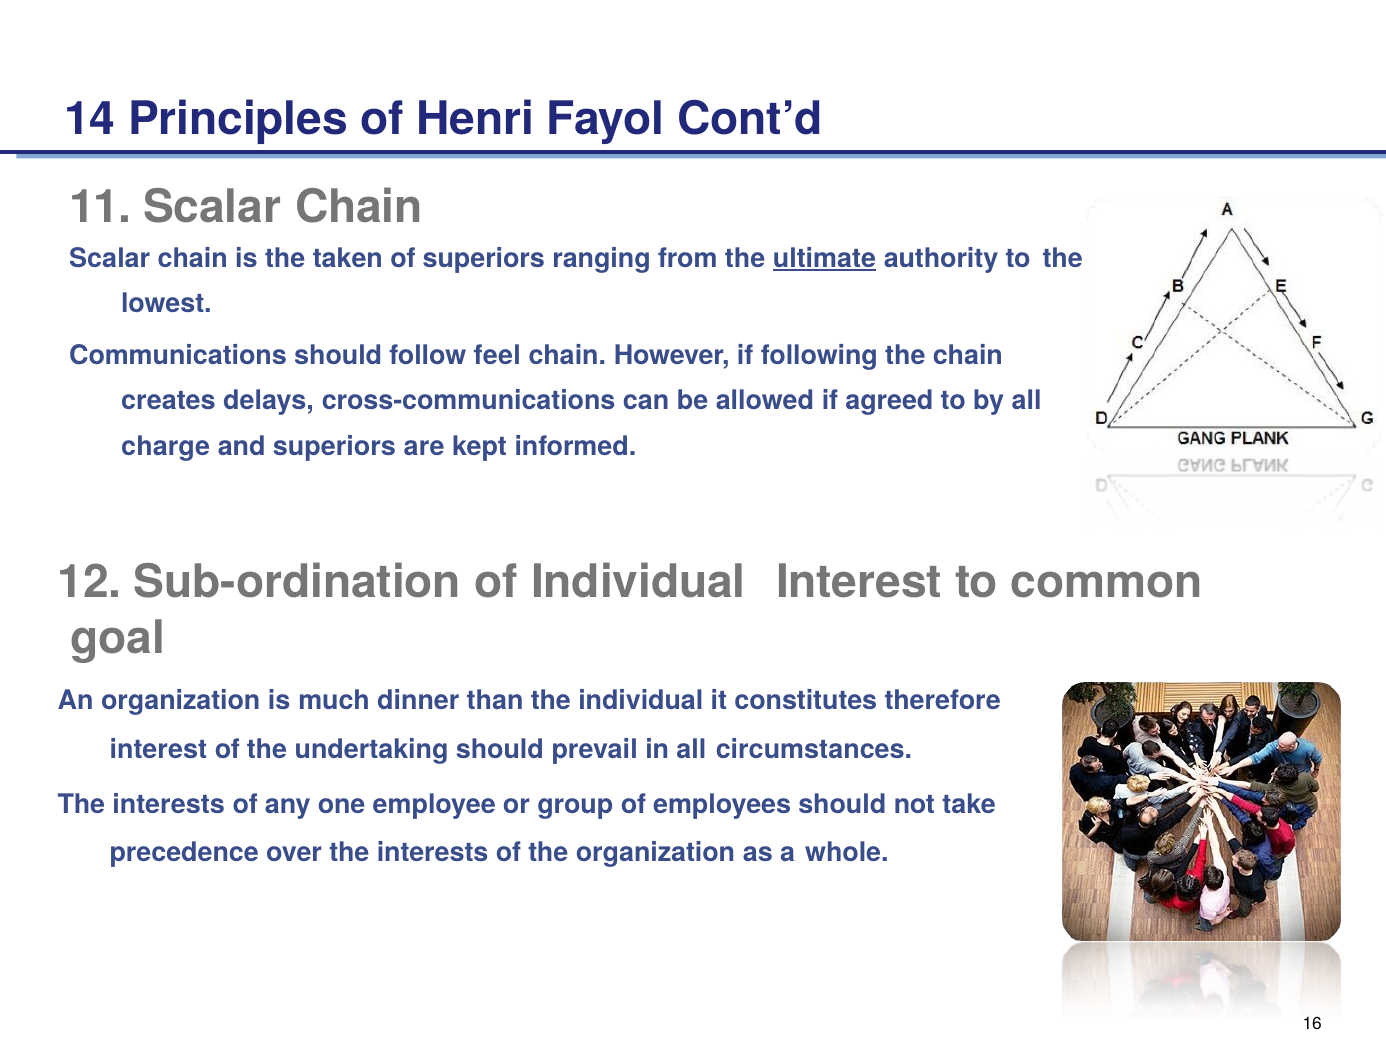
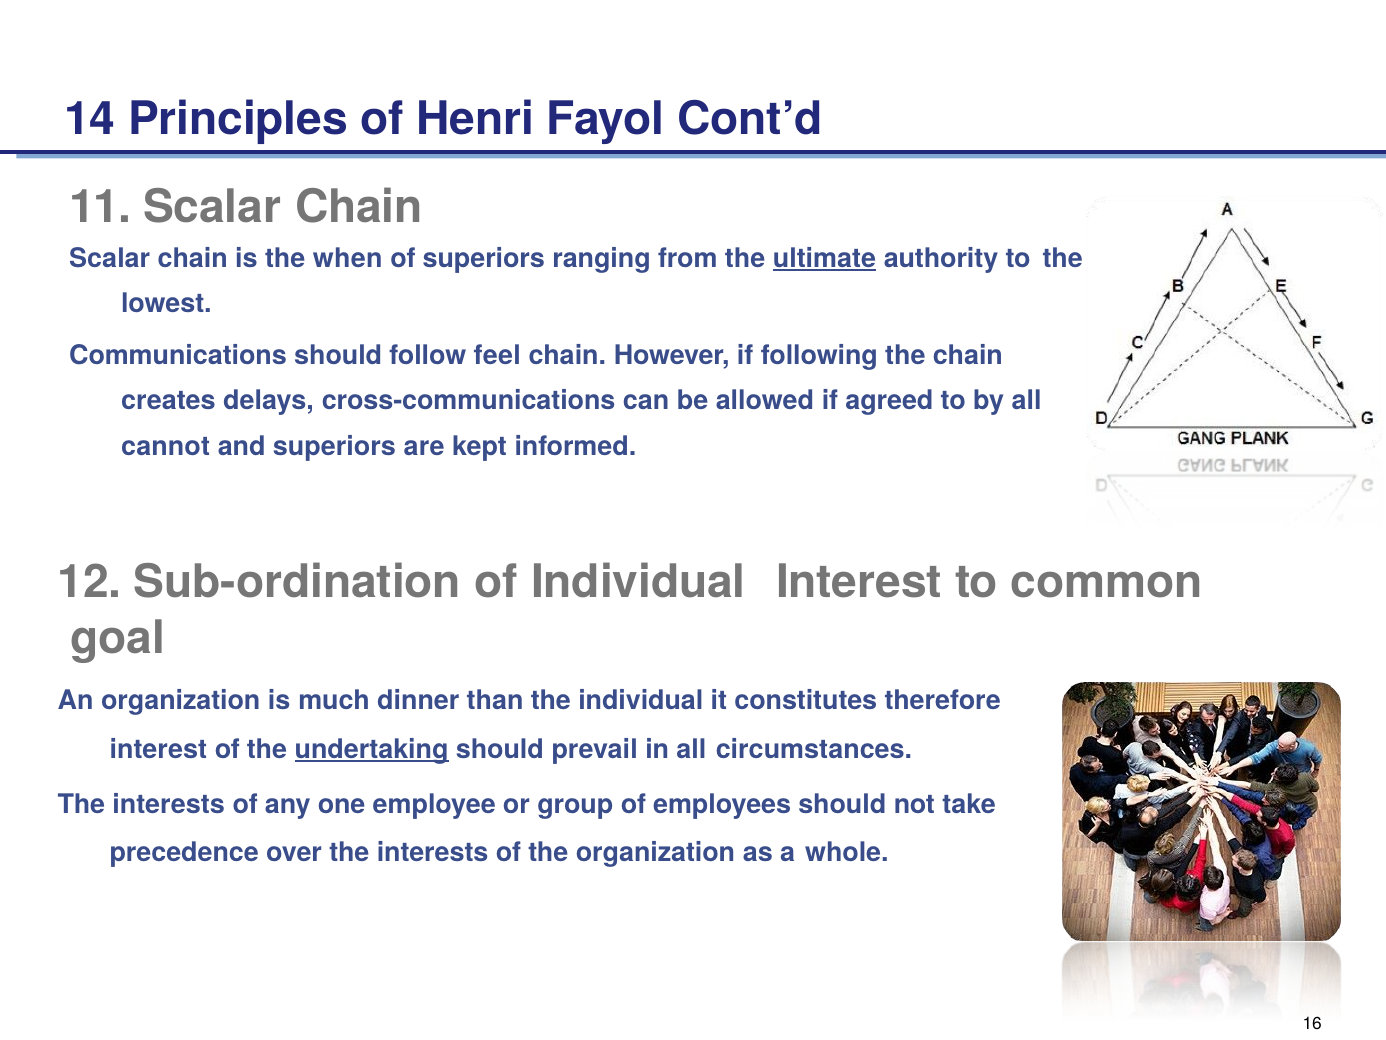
taken: taken -> when (348, 258)
charge: charge -> cannot (166, 446)
undertaking underline: none -> present (372, 749)
